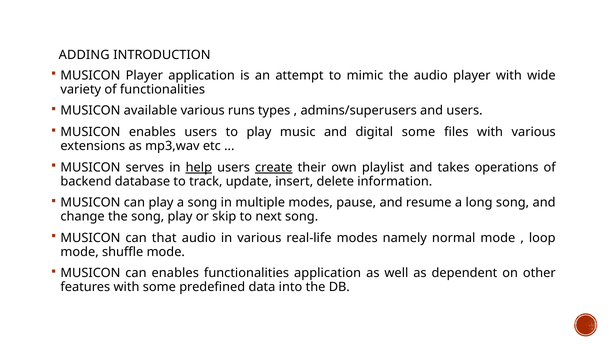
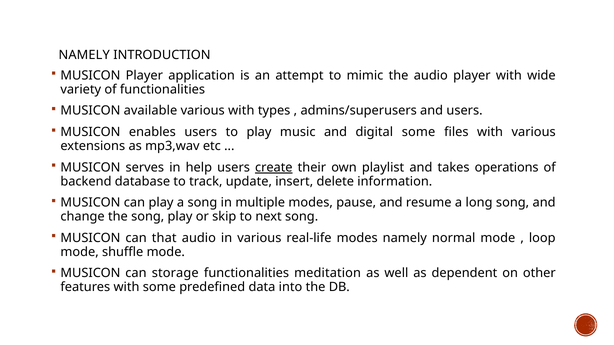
ADDING: ADDING -> NAMELY (84, 55)
various runs: runs -> with (241, 111)
help underline: present -> none (199, 168)
can enables: enables -> storage (175, 274)
functionalities application: application -> meditation (328, 274)
